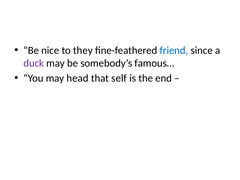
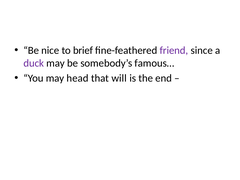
they: they -> brief (83, 50)
friend colour: blue -> purple (174, 50)
self: self -> will (119, 78)
